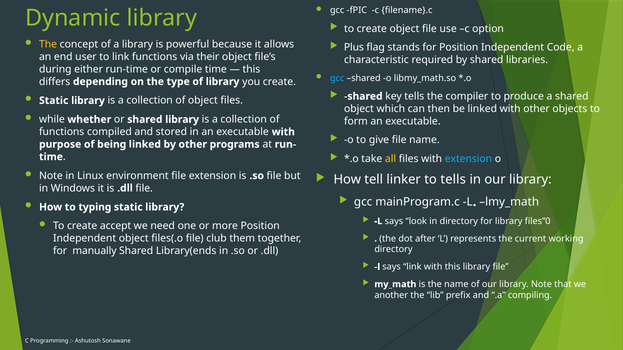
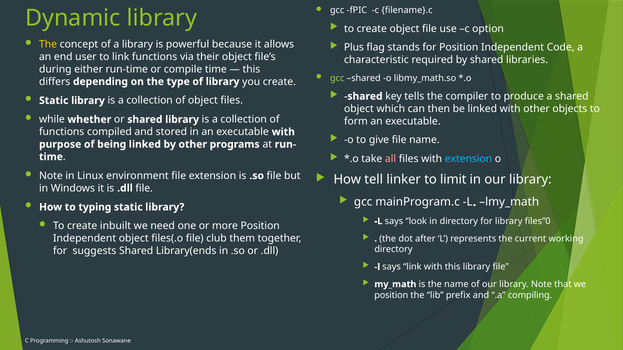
gcc colour: light blue -> light green (337, 78)
all colour: yellow -> pink (391, 159)
to tells: tells -> limit (453, 180)
accept: accept -> inbuilt (116, 226)
manually: manually -> suggests (94, 251)
another: another -> position (391, 295)
